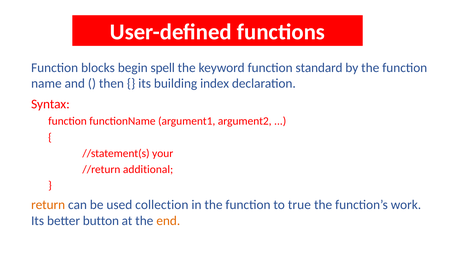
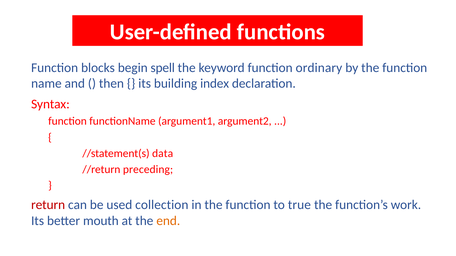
standard: standard -> ordinary (319, 68)
your: your -> data (163, 154)
additional: additional -> preceding (148, 170)
return colour: orange -> red (48, 205)
button: button -> mouth (101, 221)
